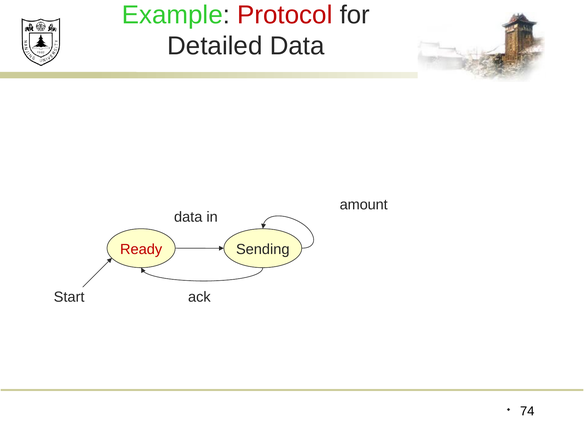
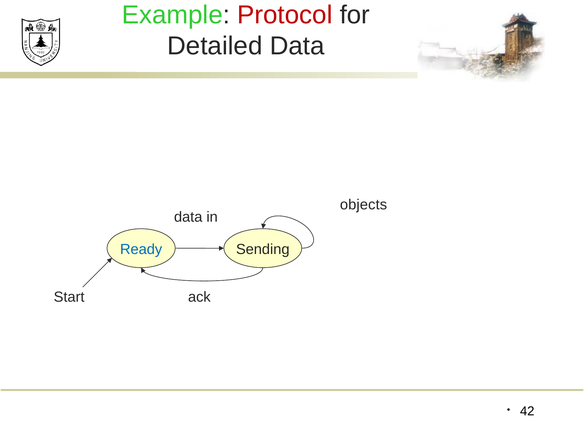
amount: amount -> objects (364, 205)
Ready colour: red -> blue (141, 249)
74: 74 -> 42 (527, 411)
